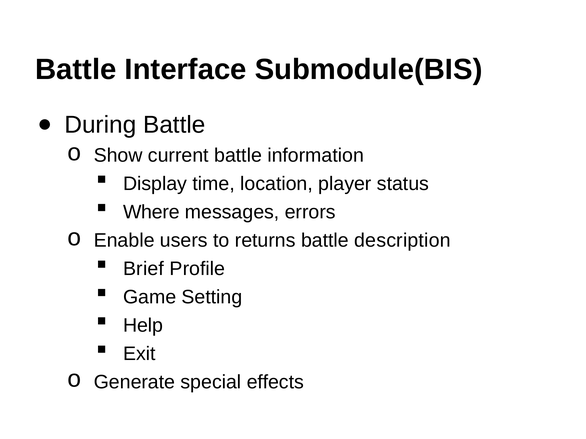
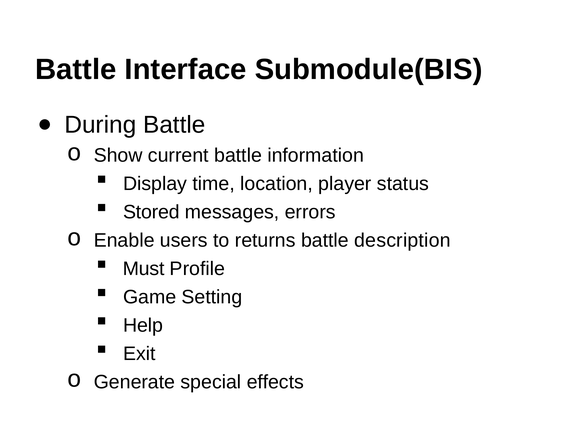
Where: Where -> Stored (151, 212)
Brief: Brief -> Must (144, 269)
